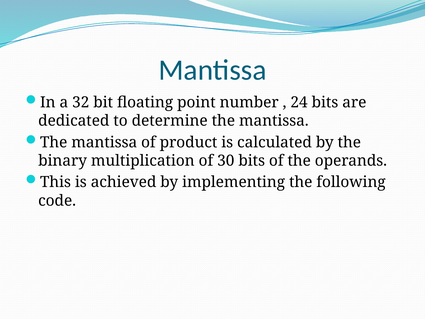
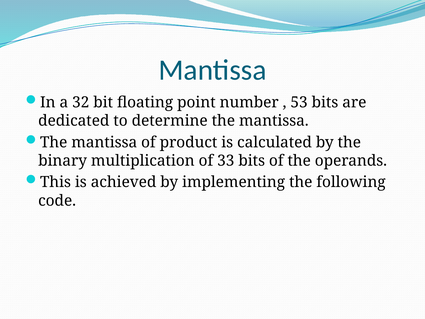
24: 24 -> 53 (299, 102)
30: 30 -> 33 (226, 161)
